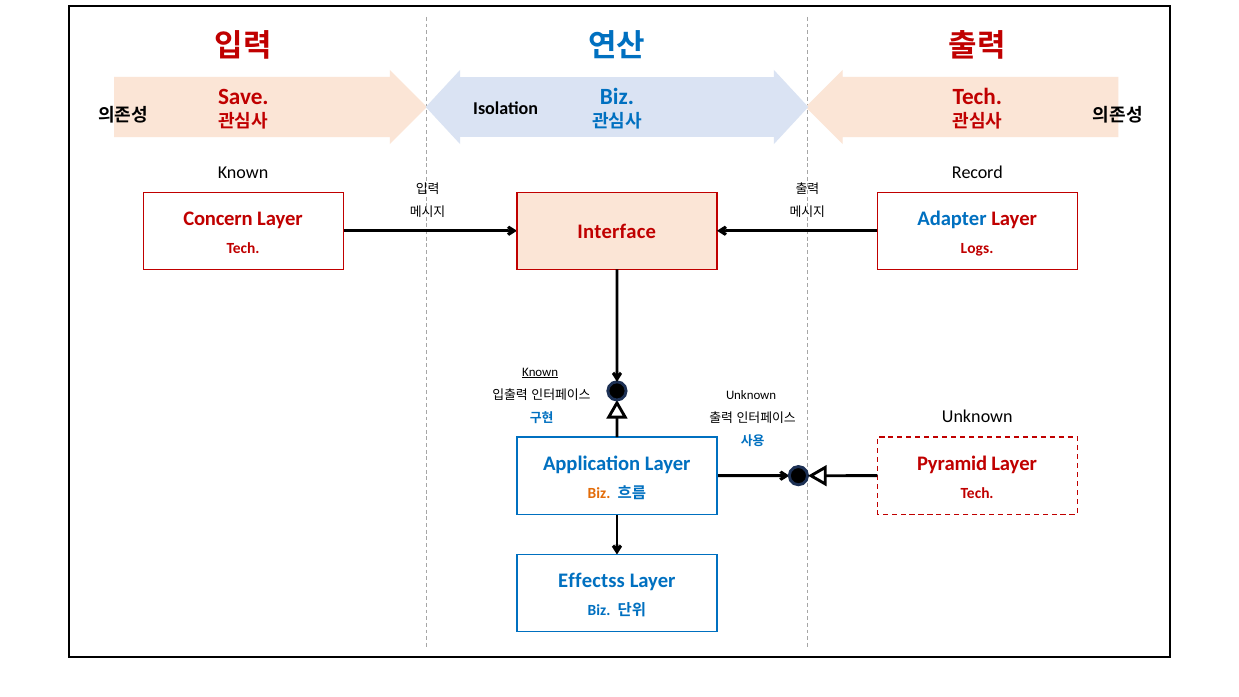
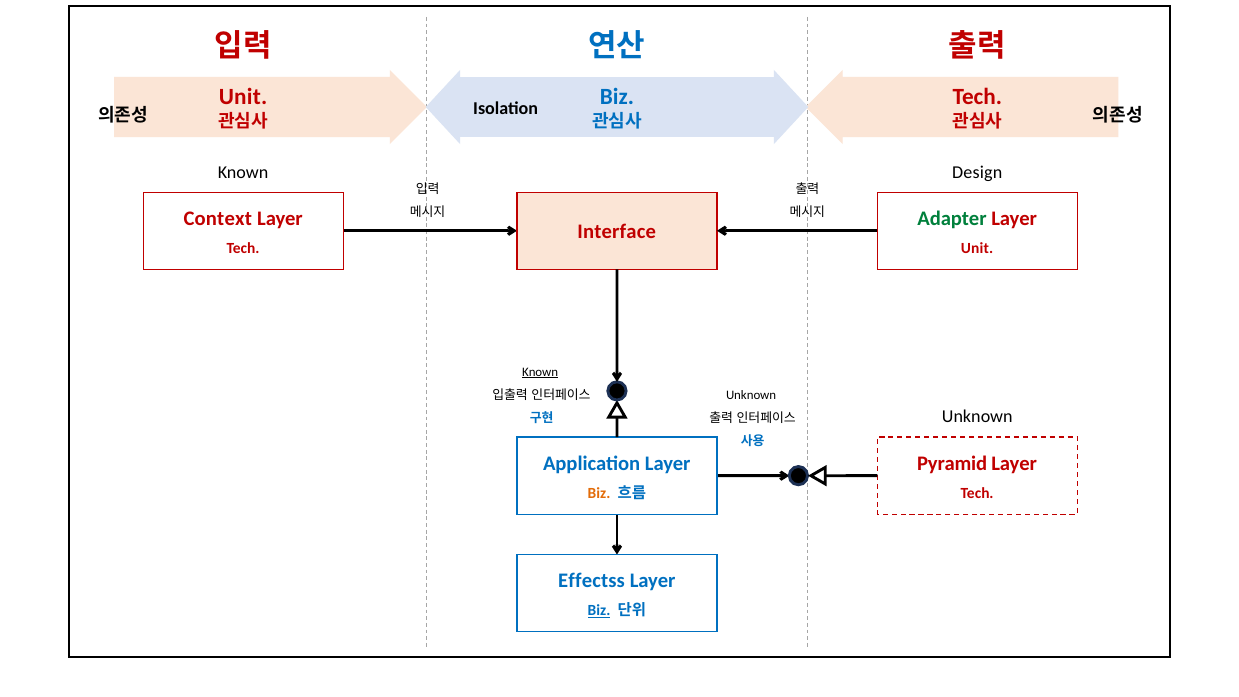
Save: Save -> Unit (243, 97)
Record: Record -> Design (977, 173)
Concern: Concern -> Context (218, 218)
Adapter colour: blue -> green (952, 218)
Logs: Logs -> Unit (977, 248)
Biz underline: none -> present (599, 611)
